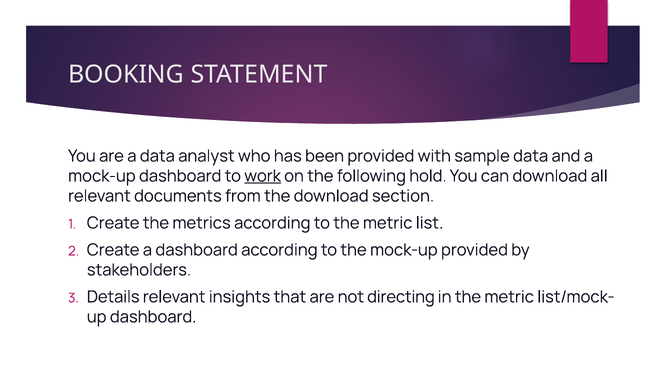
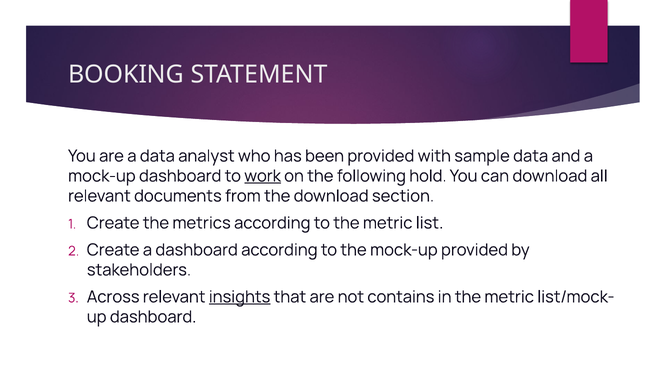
Details: Details -> Across (113, 297)
insights underline: none -> present (240, 297)
directing: directing -> contains (401, 297)
